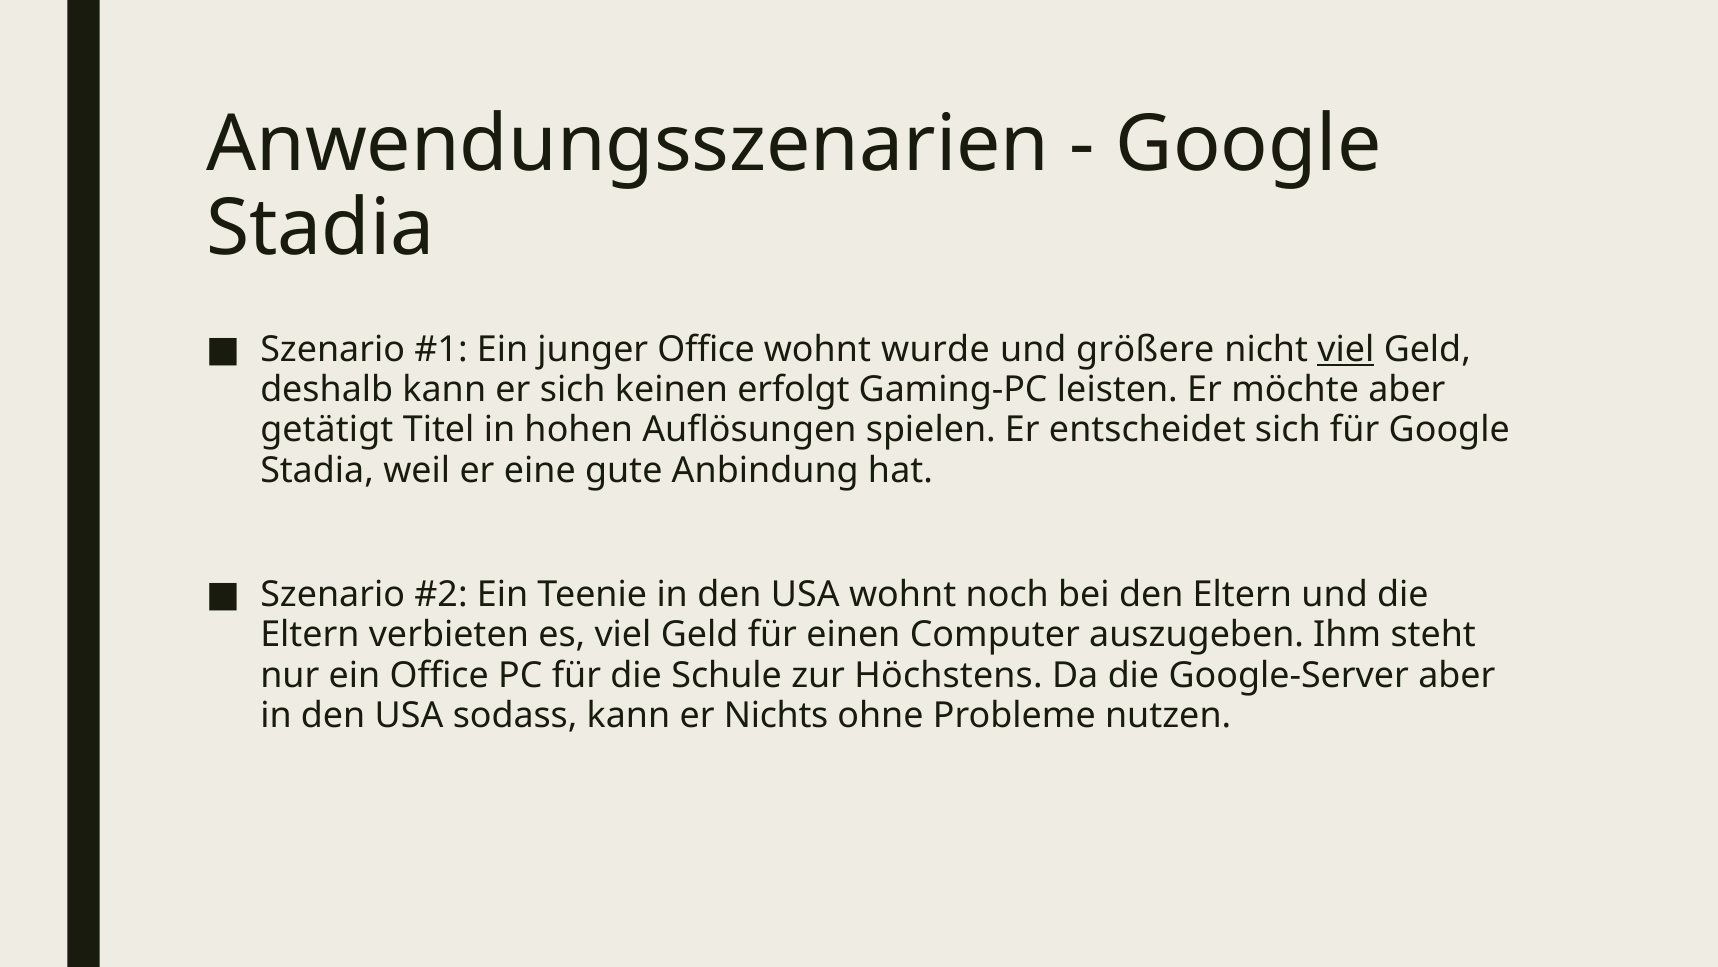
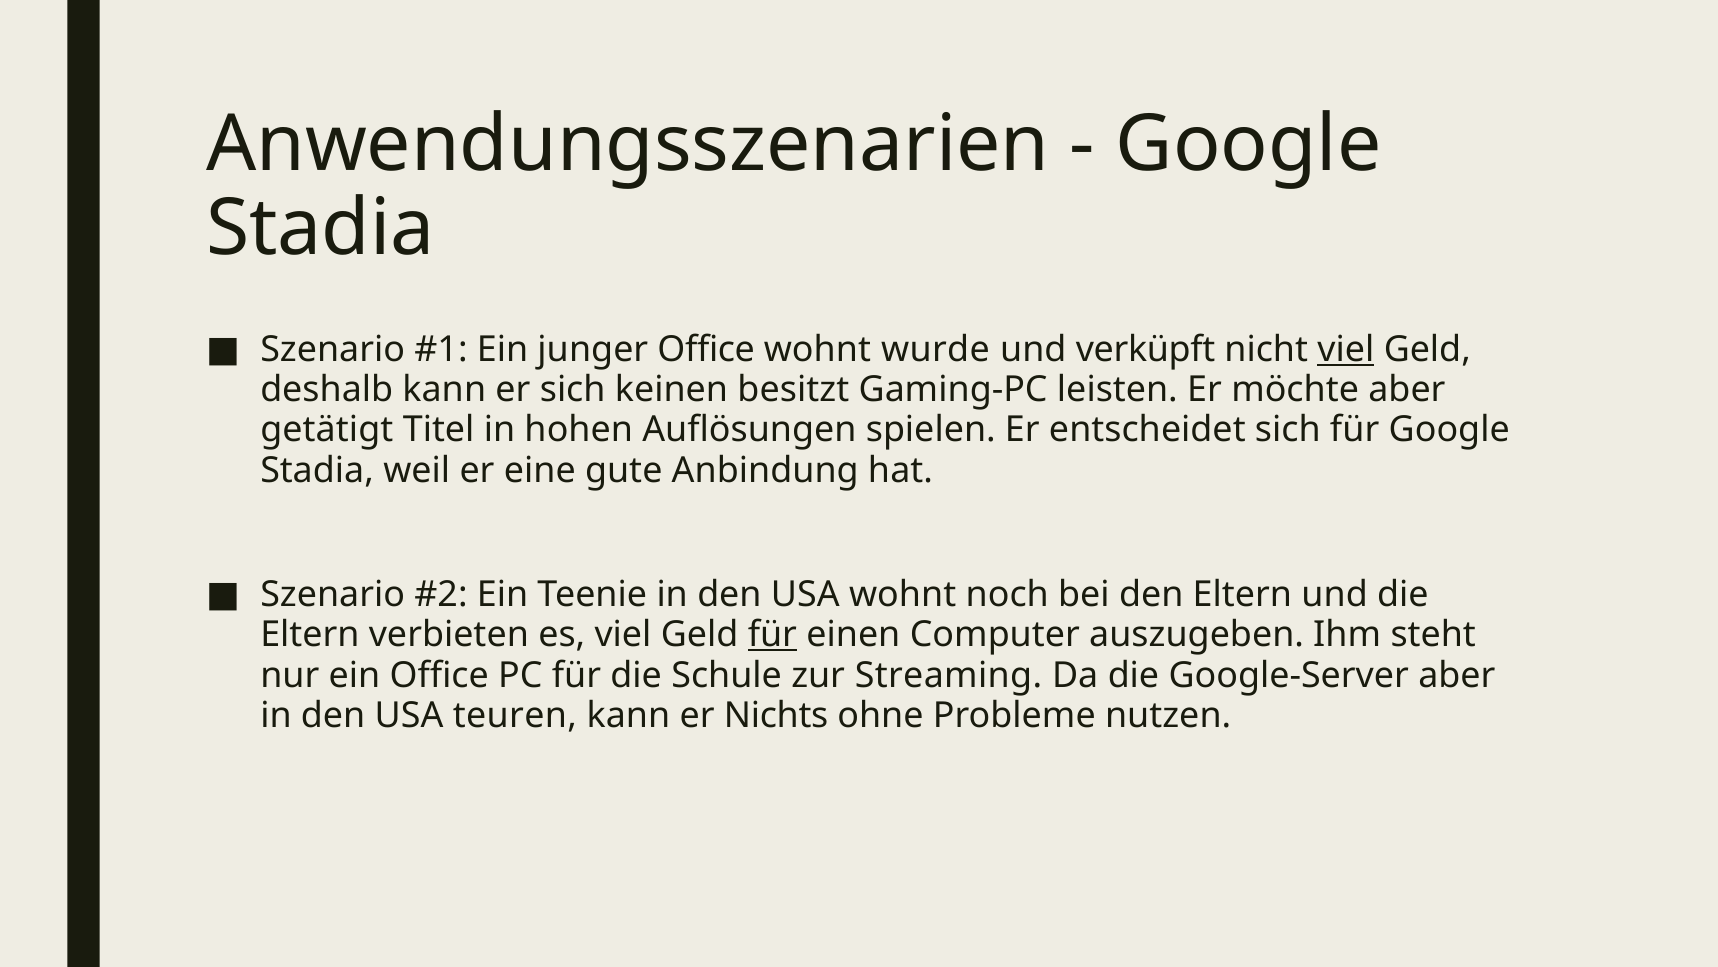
größere: größere -> verküpft (1146, 349)
erfolgt: erfolgt -> besitzt (793, 389)
für underline: none -> present (772, 634)
Höchstens: Höchstens -> Streaming (948, 675)
sodass: sodass -> teuren (515, 715)
